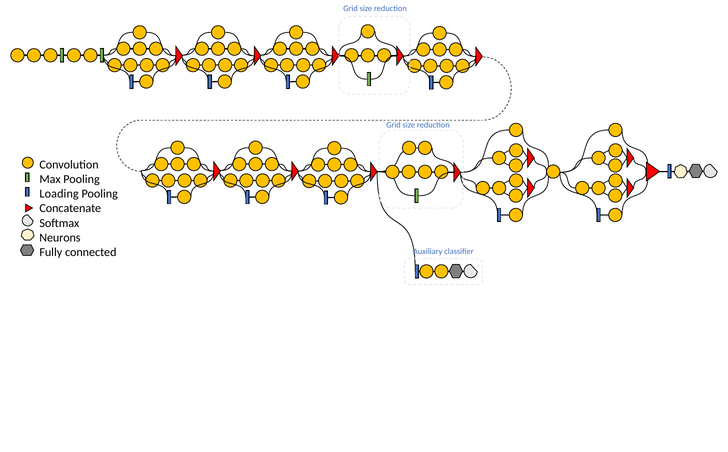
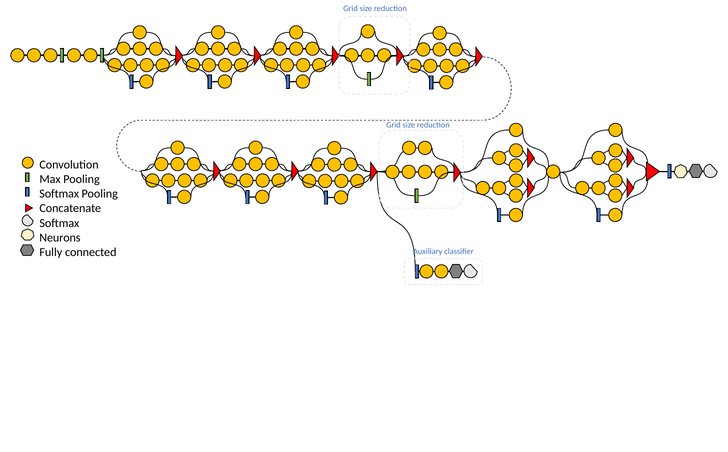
Loading: Loading -> Softmax (59, 194)
